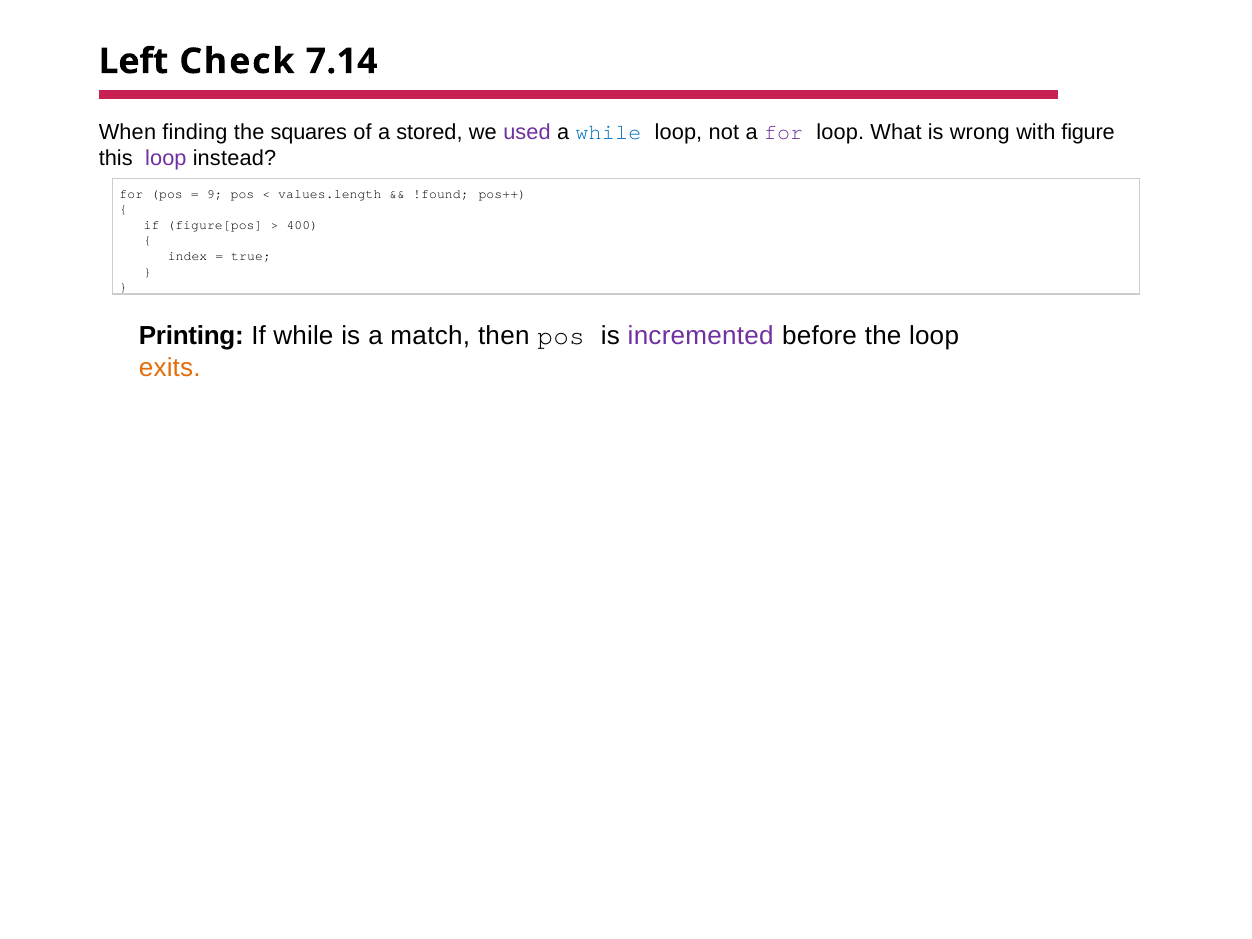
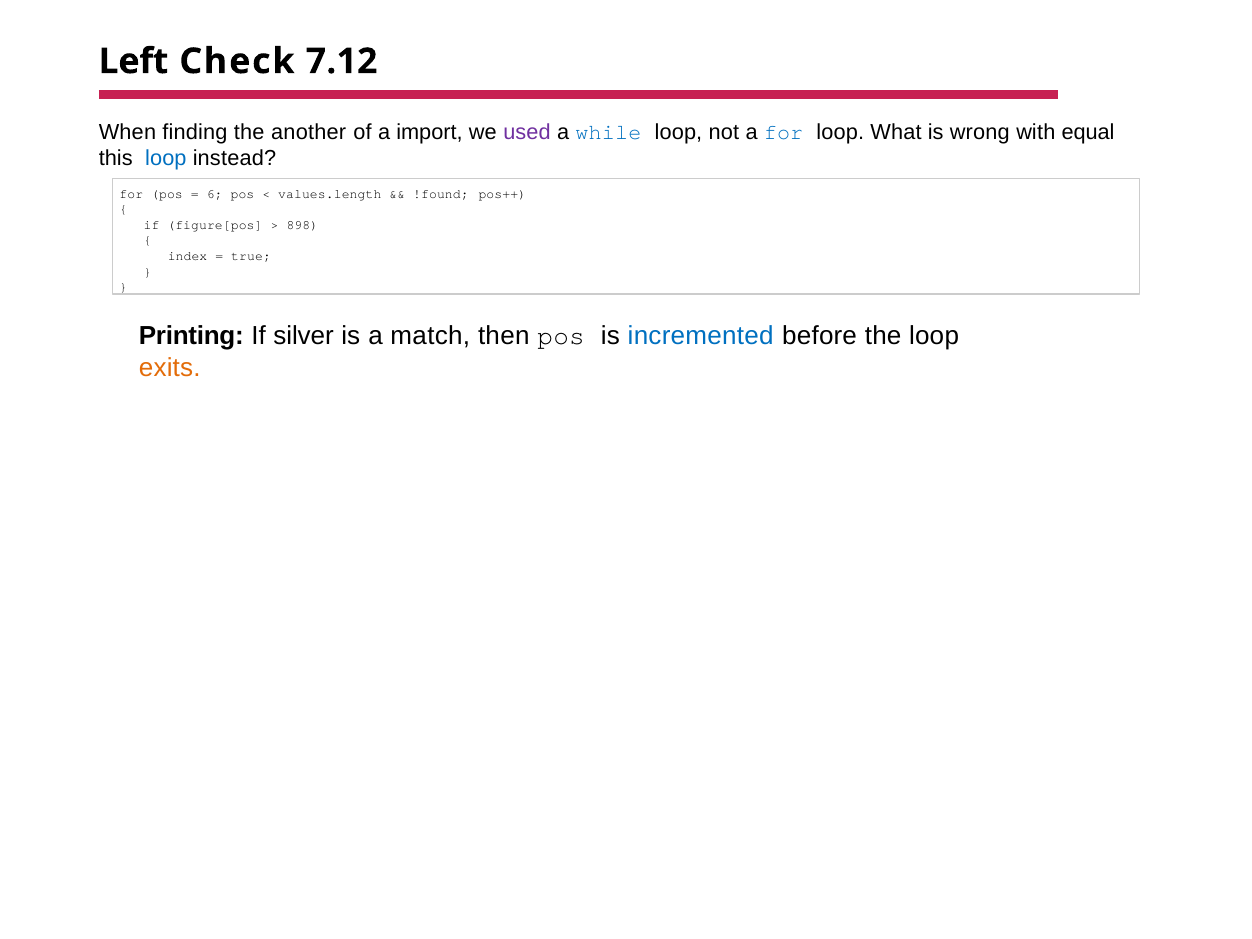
7.14: 7.14 -> 7.12 (342, 61)
squares: squares -> another (309, 132)
stored: stored -> import (429, 132)
for colour: purple -> blue (784, 132)
figure: figure -> equal (1088, 132)
loop colour: purple -> blue (166, 158)
9: 9 -> 6 (215, 194)
400: 400 -> 898 (302, 225)
If while: while -> silver (304, 336)
incremented colour: purple -> blue (701, 336)
